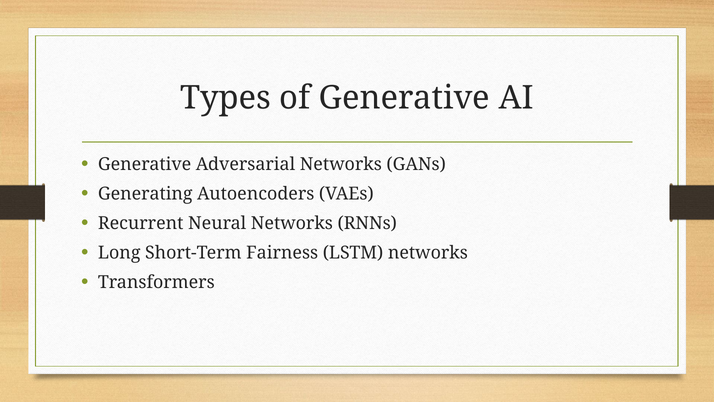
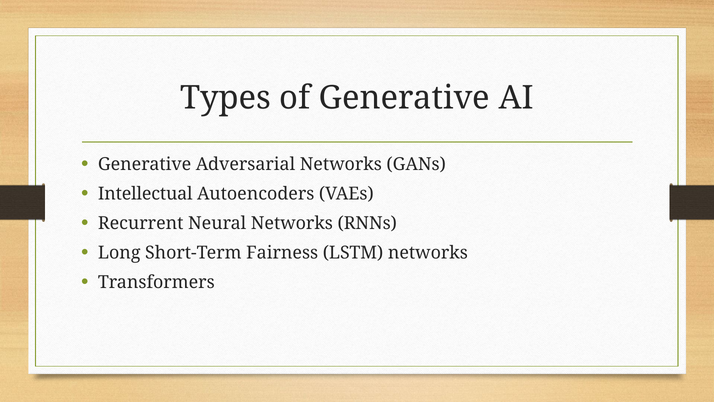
Generating: Generating -> Intellectual (145, 194)
